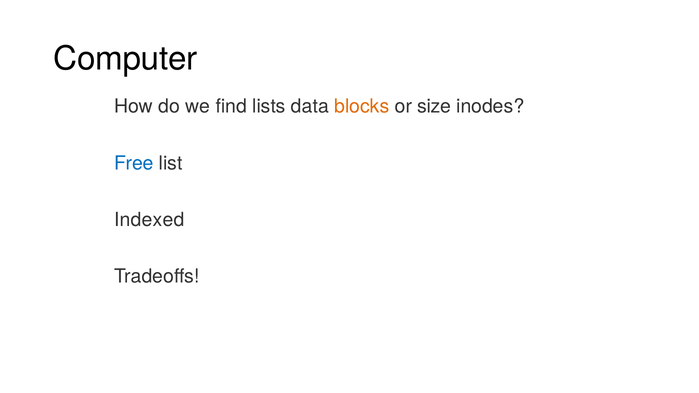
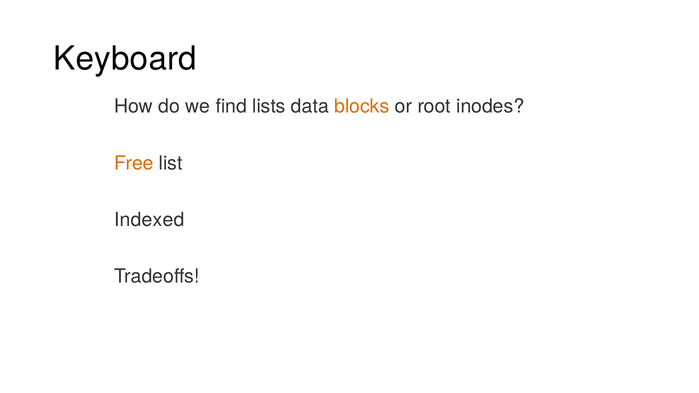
Computer: Computer -> Keyboard (125, 59)
size: size -> root (434, 107)
Free colour: blue -> orange (134, 163)
